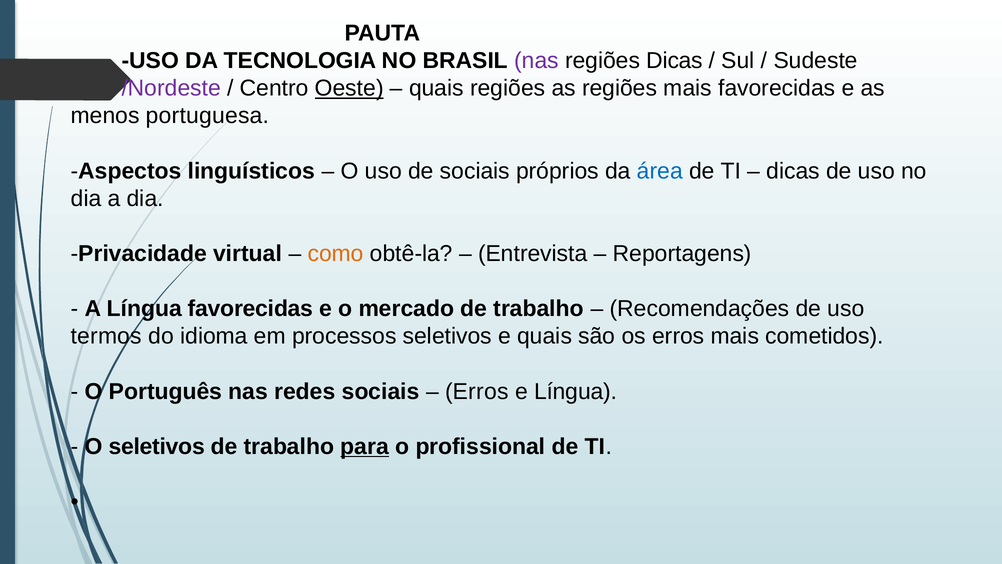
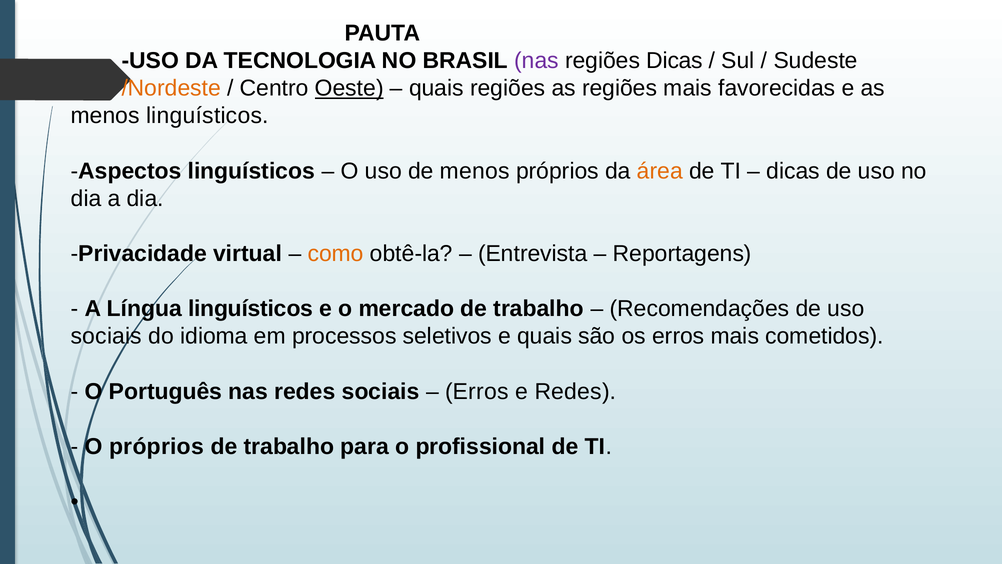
/Nordeste colour: purple -> orange (171, 88)
menos portuguesa: portuguesa -> linguísticos (207, 116)
de sociais: sociais -> menos (475, 171)
área colour: blue -> orange (660, 171)
Língua favorecidas: favorecidas -> linguísticos (251, 309)
termos: termos -> sociais (106, 336)
e Língua: Língua -> Redes (575, 391)
O seletivos: seletivos -> próprios (157, 446)
para underline: present -> none (365, 446)
